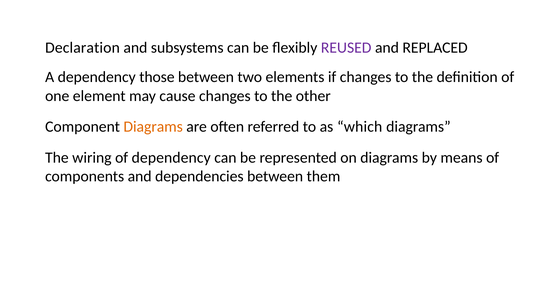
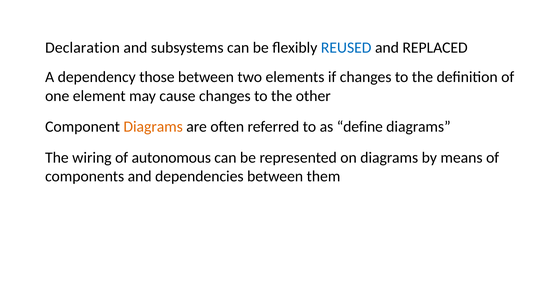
REUSED colour: purple -> blue (346, 48)
which: which -> define (360, 127)
of dependency: dependency -> autonomous (171, 158)
